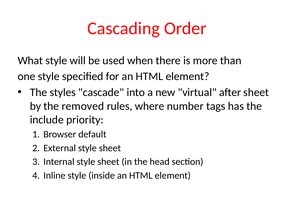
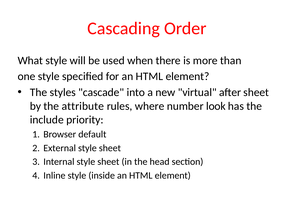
removed: removed -> attribute (83, 106)
tags: tags -> look (216, 106)
